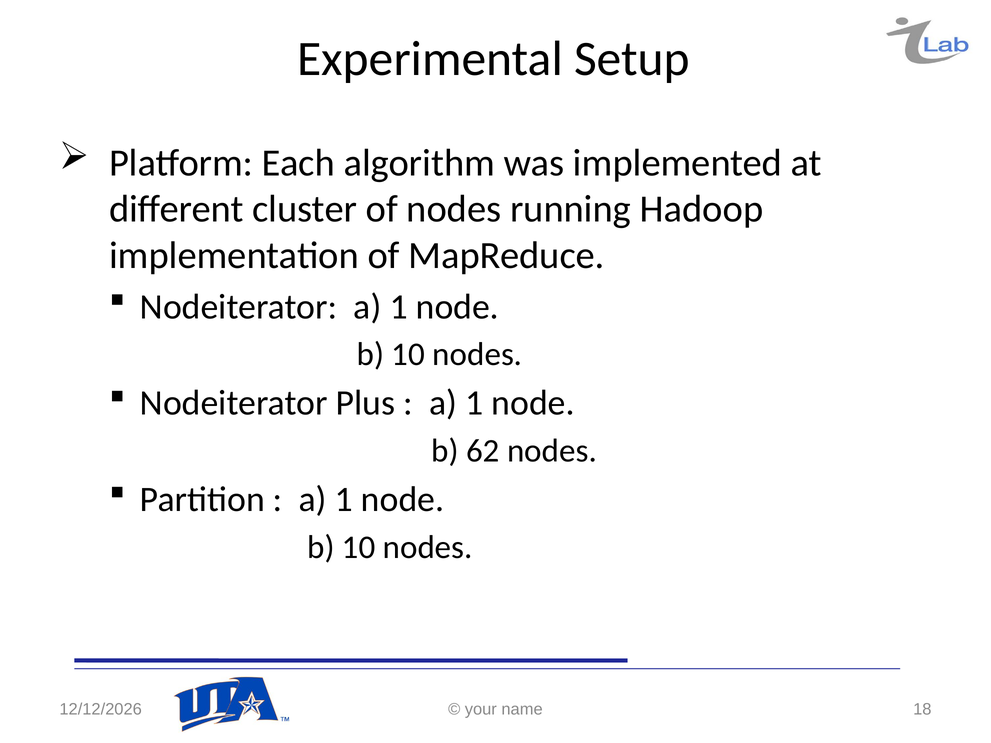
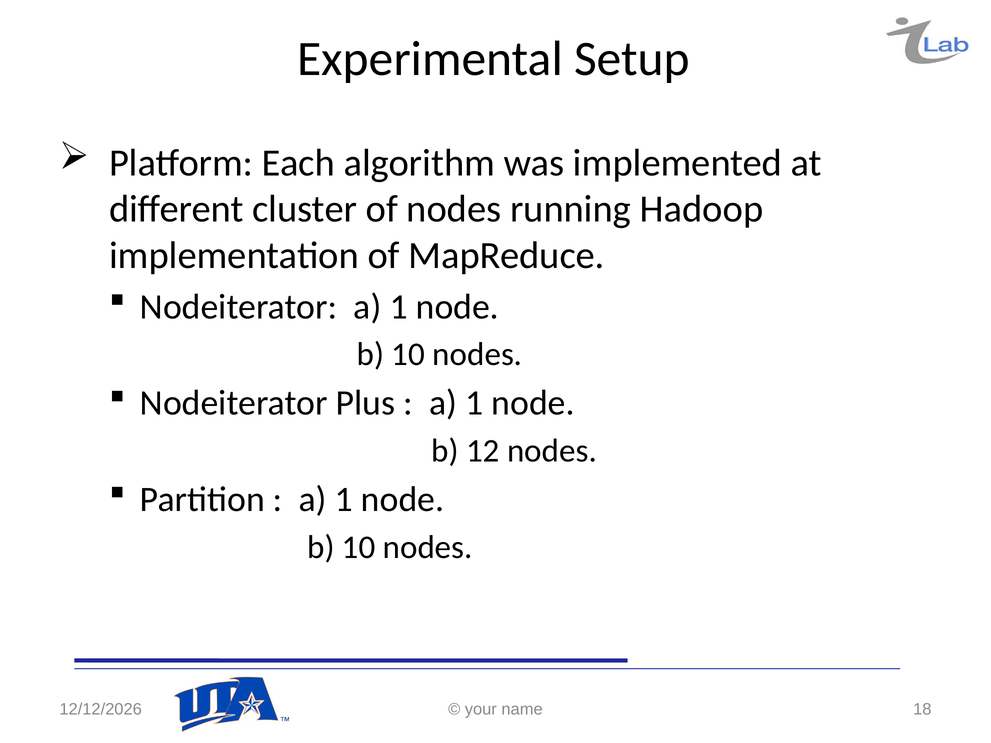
62: 62 -> 12 (483, 451)
